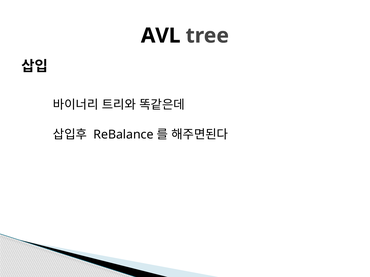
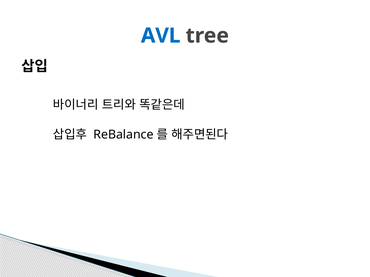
AVL colour: black -> blue (161, 36)
